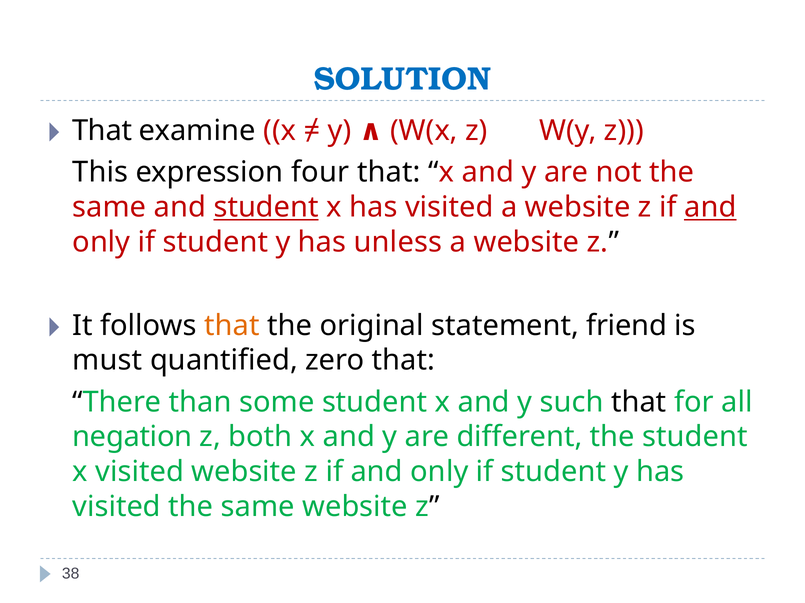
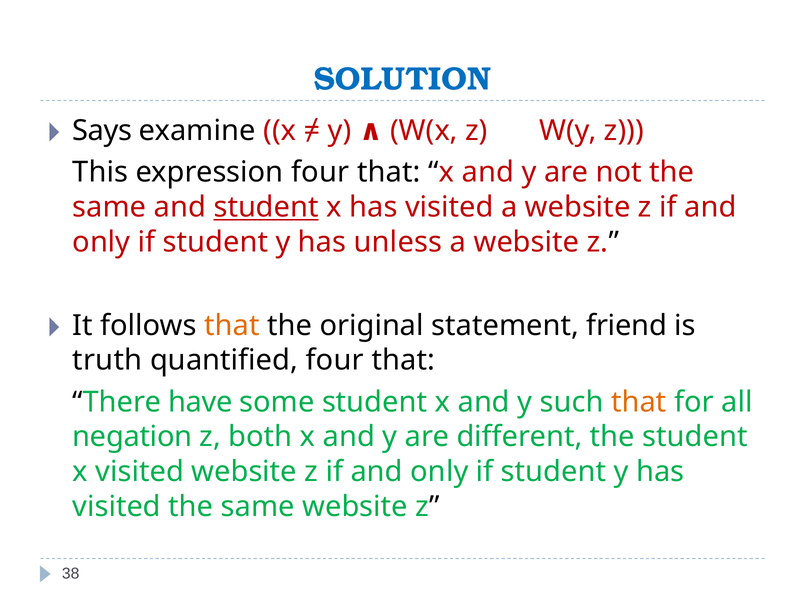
That: That -> Says (102, 131)
and underline: present -> none (710, 208)
must: must -> truth (107, 361)
quantified zero: zero -> four (335, 361)
than: than -> have (200, 402)
that colour: black -> orange (639, 402)
